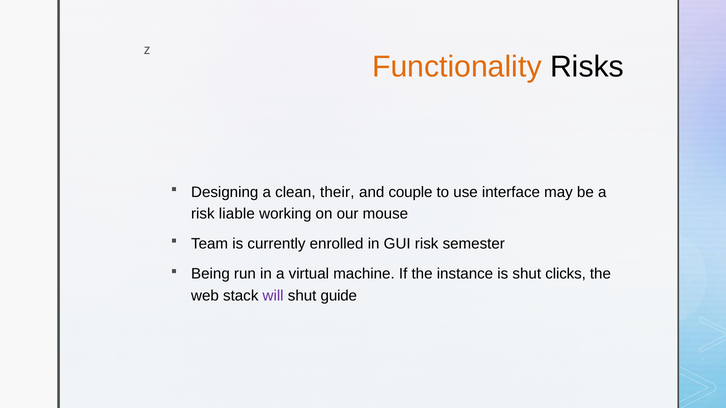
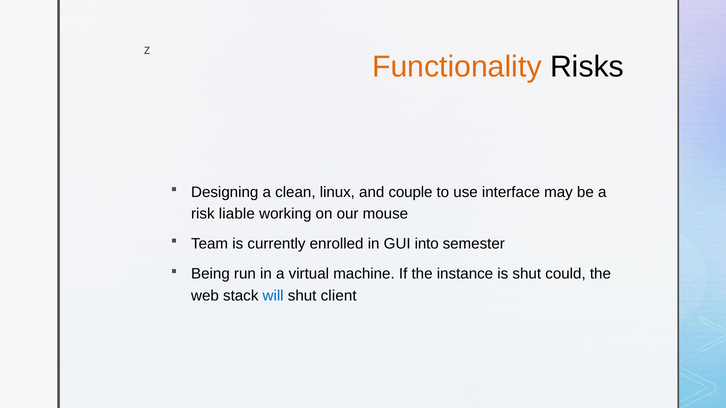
their: their -> linux (337, 192)
GUI risk: risk -> into (427, 244)
clicks: clicks -> could (566, 274)
will colour: purple -> blue (273, 296)
guide: guide -> client (339, 296)
